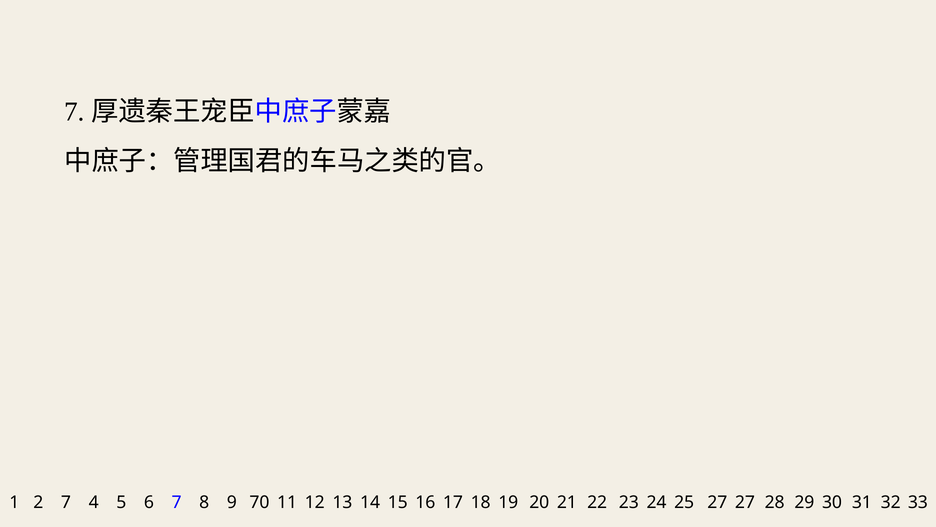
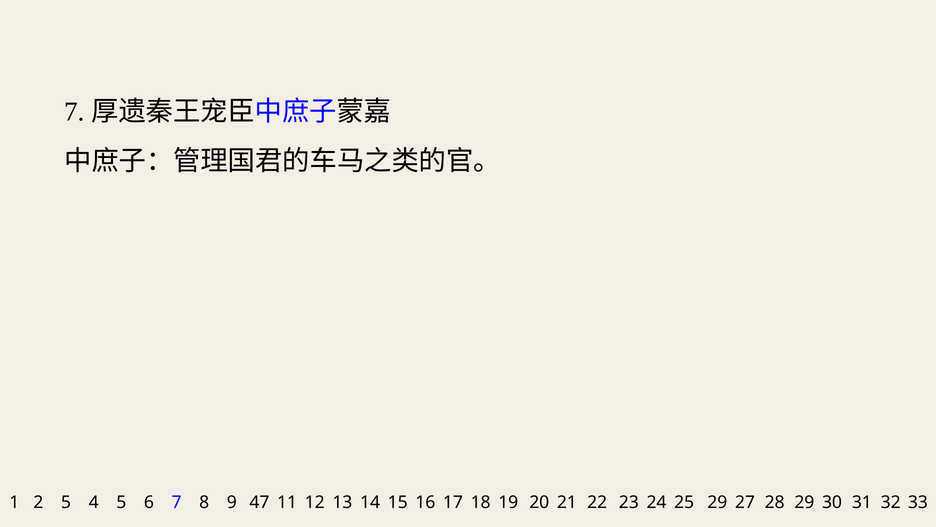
2 7: 7 -> 5 (66, 502)
70: 70 -> 47 (259, 502)
23 27: 27 -> 29 (717, 502)
